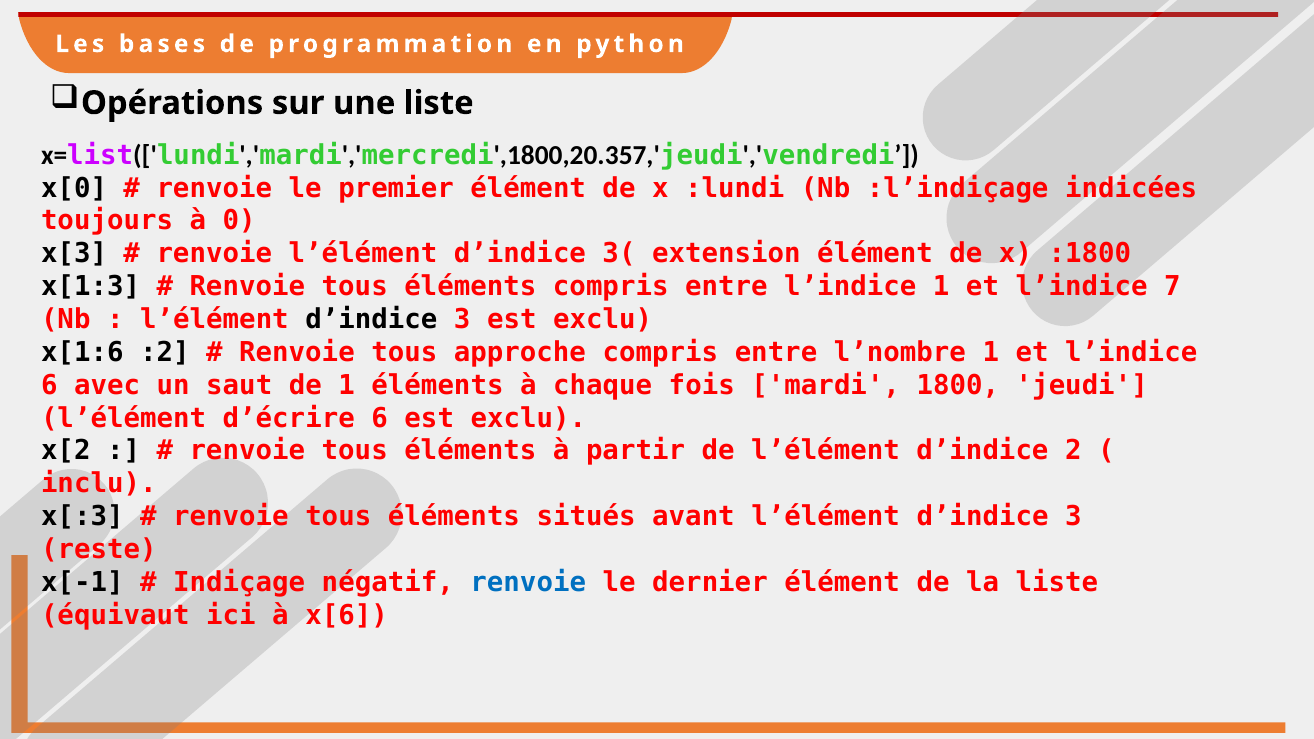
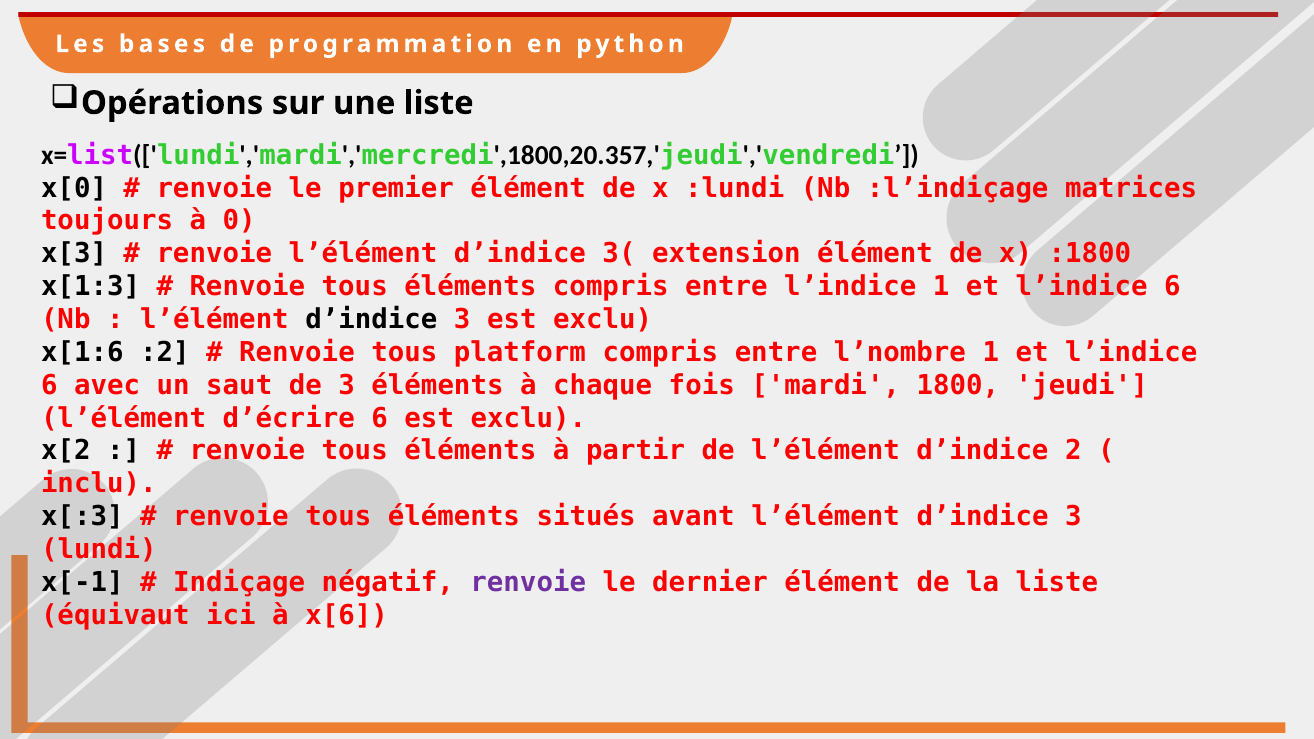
indicées: indicées -> matrices (1131, 188)
7: 7 -> 6 (1172, 287)
approche: approche -> platform (520, 352)
de 1: 1 -> 3 (347, 385)
reste: reste -> lundi (99, 550)
renvoie colour: blue -> purple (528, 582)
